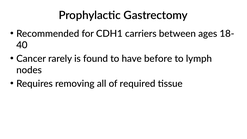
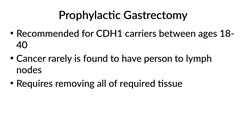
before: before -> person (158, 59)
